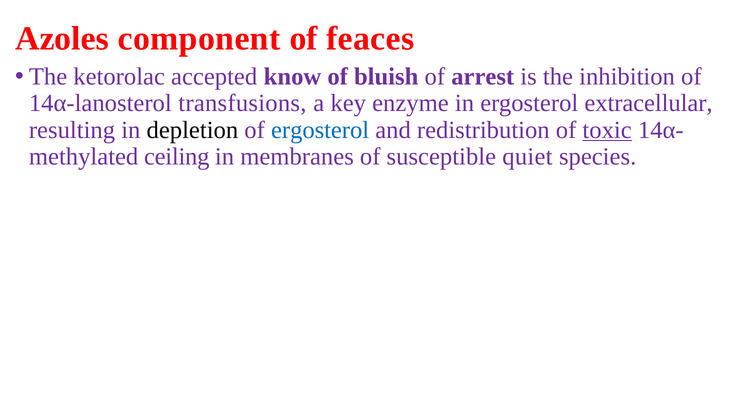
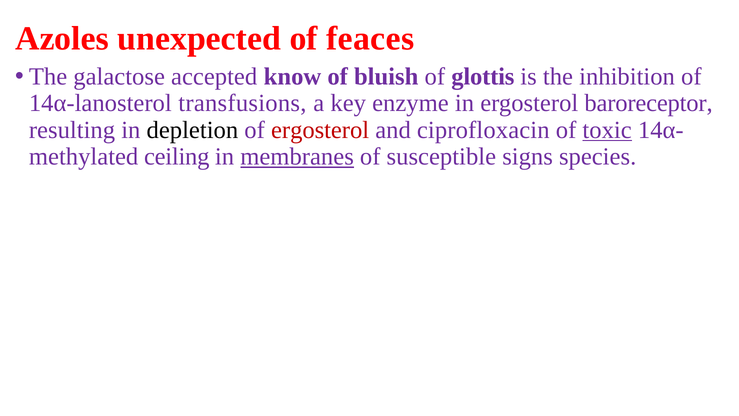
component: component -> unexpected (199, 38)
ketorolac: ketorolac -> galactose (119, 77)
arrest: arrest -> glottis (483, 77)
extracellular: extracellular -> baroreceptor (649, 103)
ergosterol colour: blue -> red (320, 130)
redistribution: redistribution -> ciprofloxacin (483, 130)
membranes underline: none -> present (297, 156)
quiet: quiet -> signs (528, 156)
